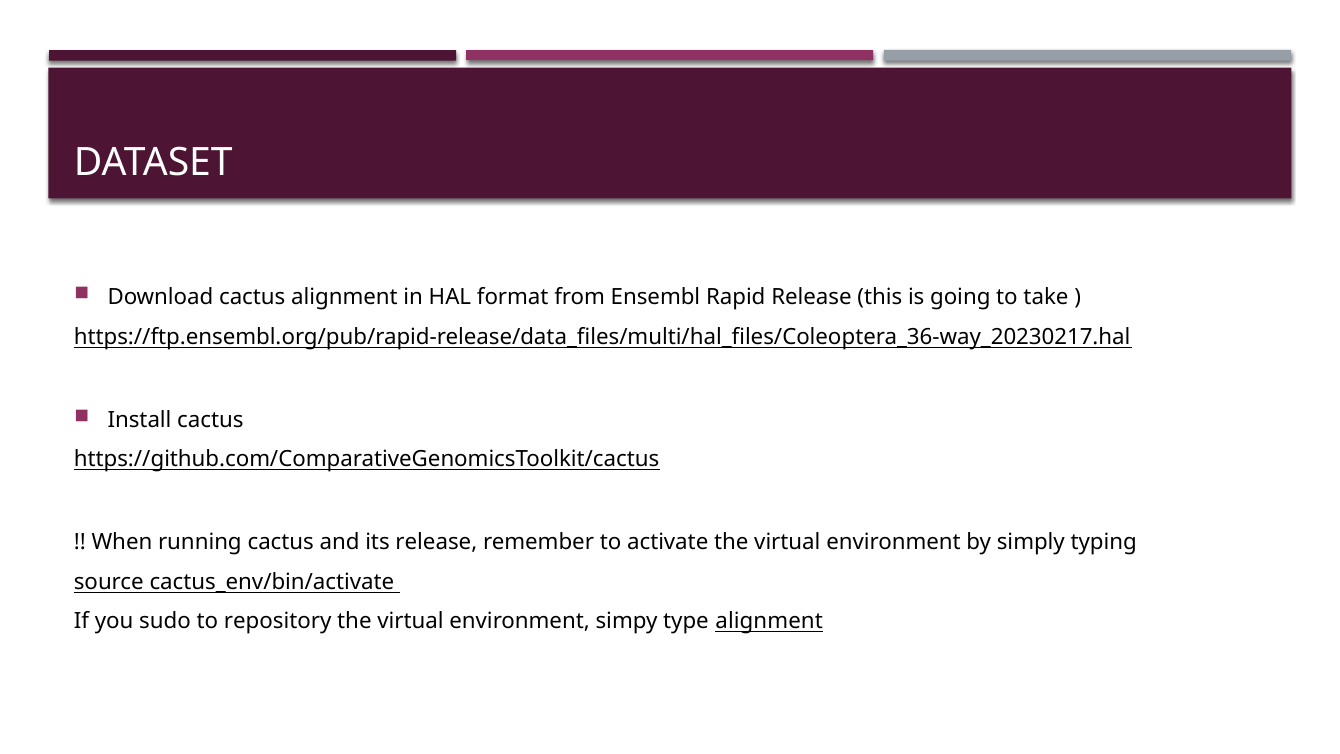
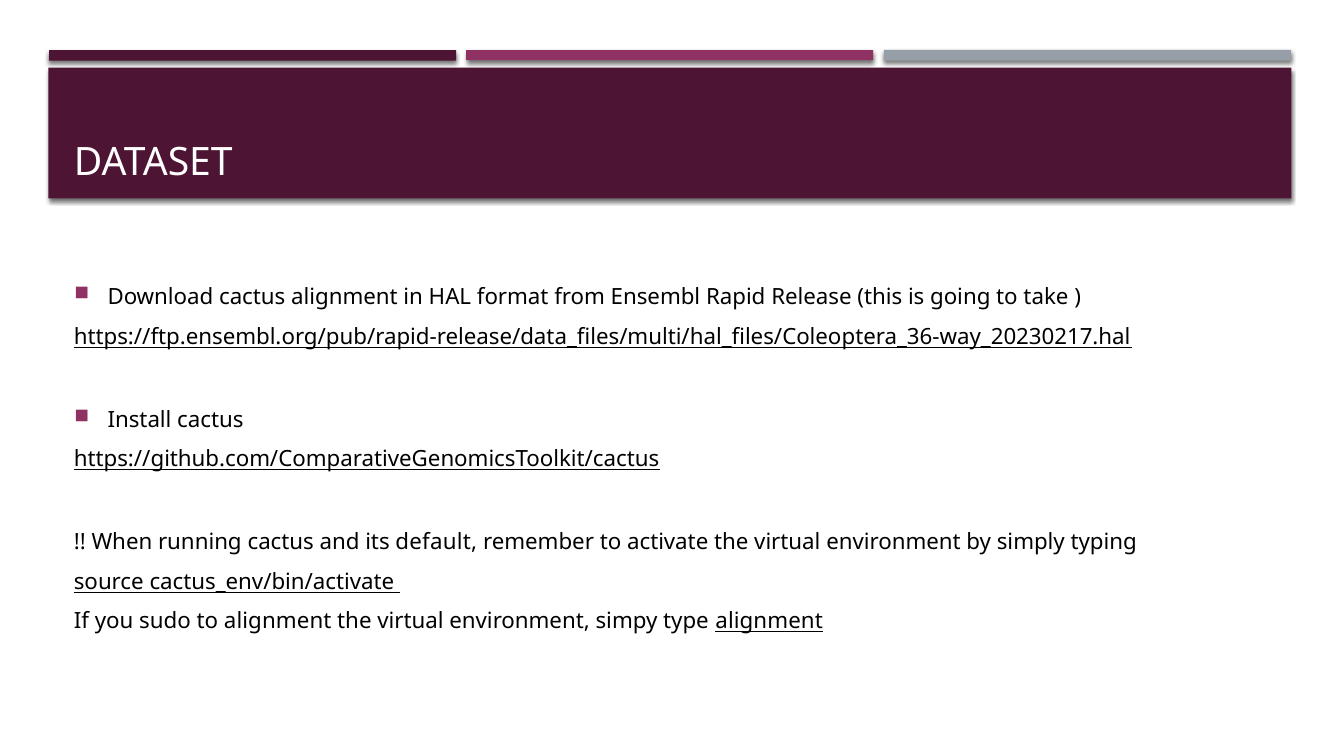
its release: release -> default (436, 542)
to repository: repository -> alignment (278, 621)
